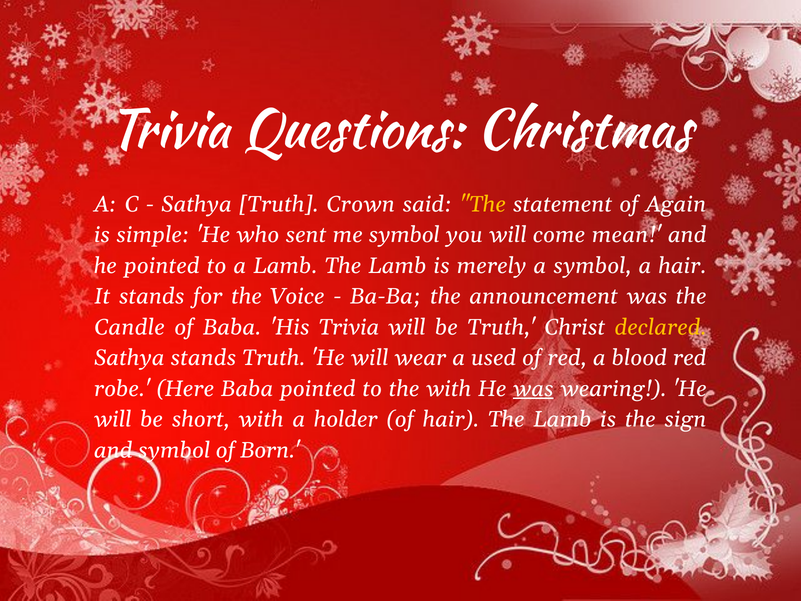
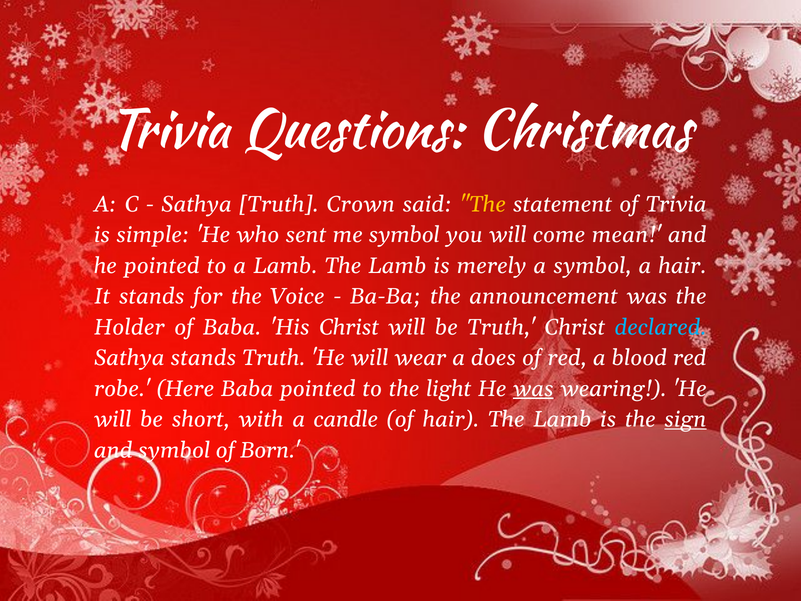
of Again: Again -> Trivia (676, 204)
Candle: Candle -> Holder (129, 327)
His Trivia: Trivia -> Christ (349, 327)
declared colour: yellow -> light blue (661, 327)
used: used -> does (493, 358)
the with: with -> light (449, 389)
holder: holder -> candle (346, 419)
sign underline: none -> present (685, 419)
